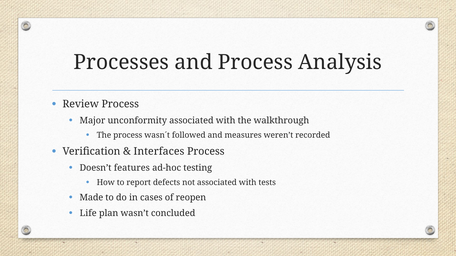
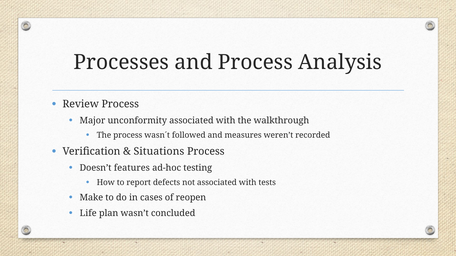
Interfaces: Interfaces -> Situations (159, 152)
Made: Made -> Make (91, 198)
